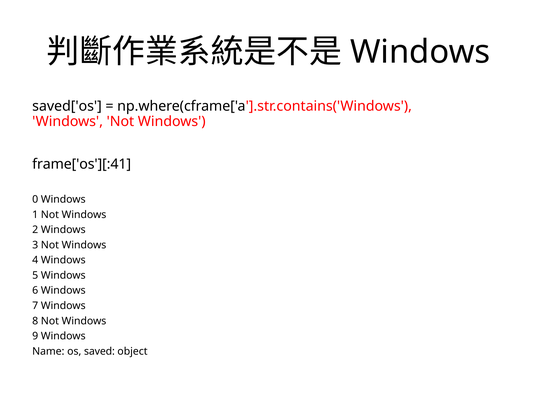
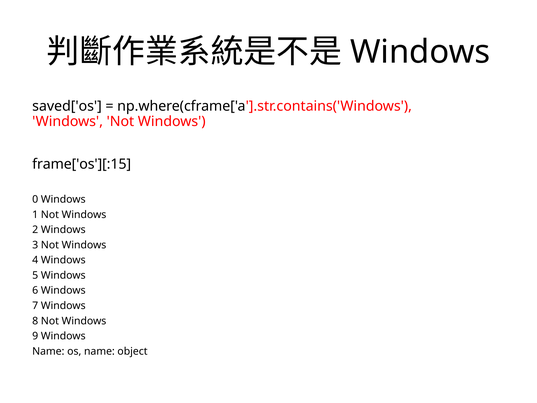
frame['os'][:41: frame['os'][:41 -> frame['os'][:15 (82, 164)
os saved: saved -> name (99, 351)
